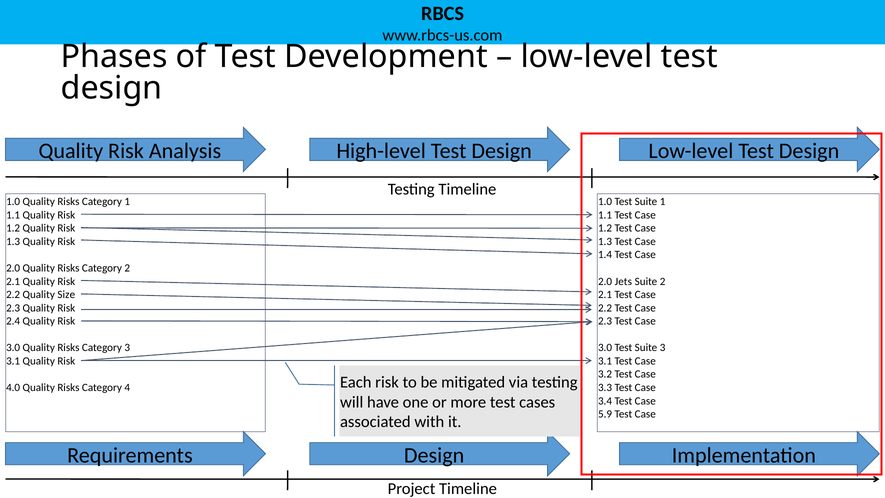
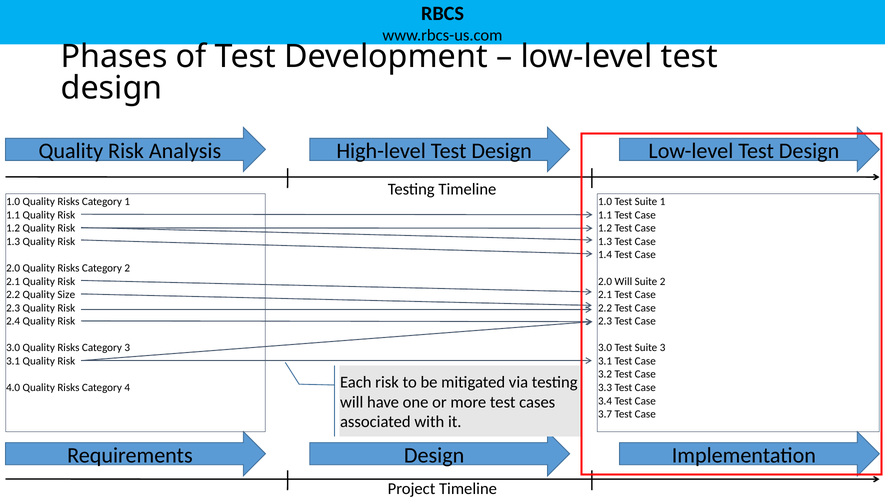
2.0 Jets: Jets -> Will (623, 281)
5.9: 5.9 -> 3.7 (605, 414)
